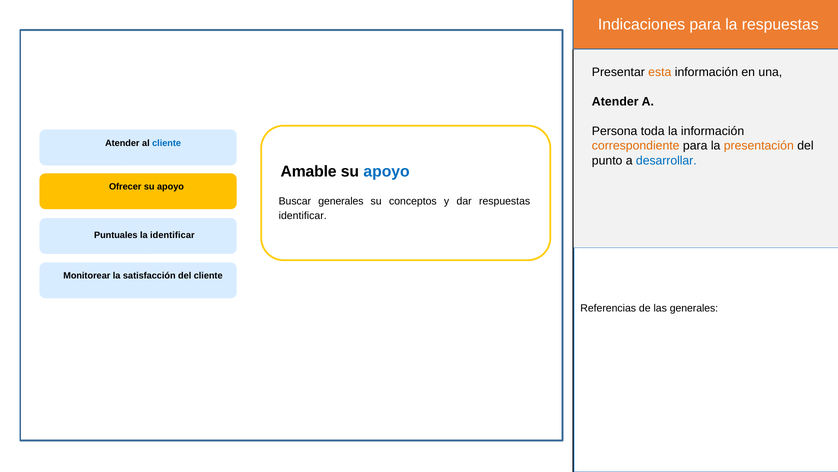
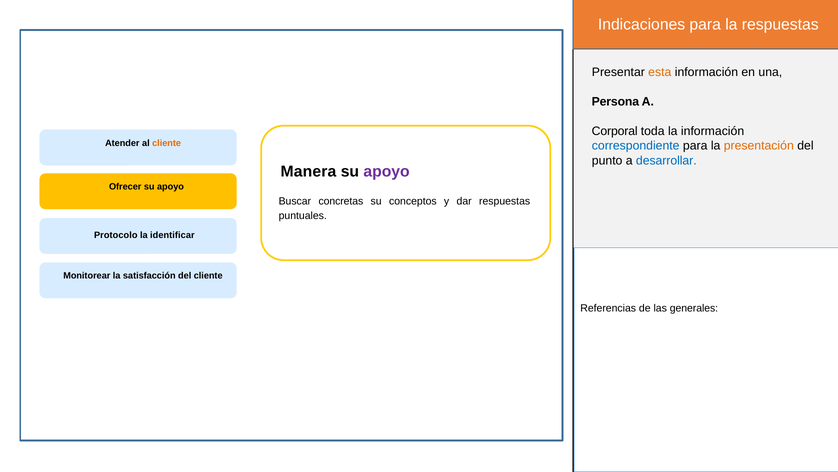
Atender: Atender -> Persona (615, 102)
Persona: Persona -> Corporal (615, 131)
cliente colour: blue -> orange (167, 143)
correspondiente colour: orange -> blue (636, 146)
Amable: Amable -> Manera (308, 172)
apoyo colour: blue -> purple (387, 172)
Buscar generales: generales -> concretas (341, 201)
identificar: identificar -> puntuales (303, 215)
Puntuales: Puntuales -> Protocolo (116, 235)
